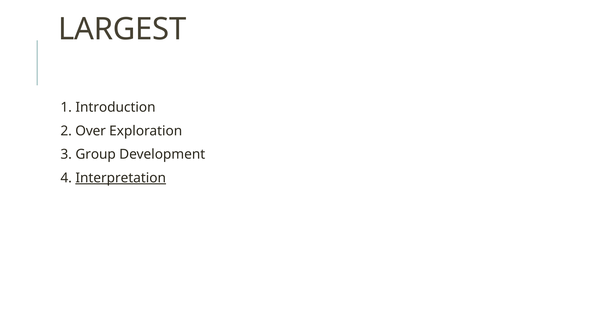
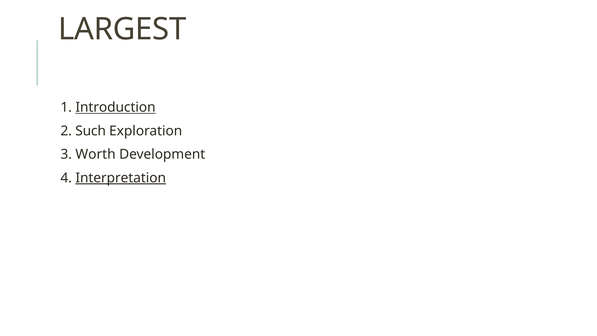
Introduction underline: none -> present (116, 107)
Over: Over -> Such (91, 131)
Group: Group -> Worth (96, 154)
